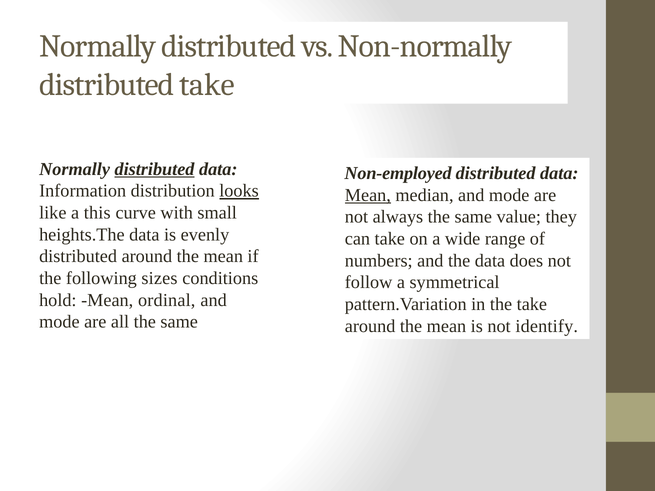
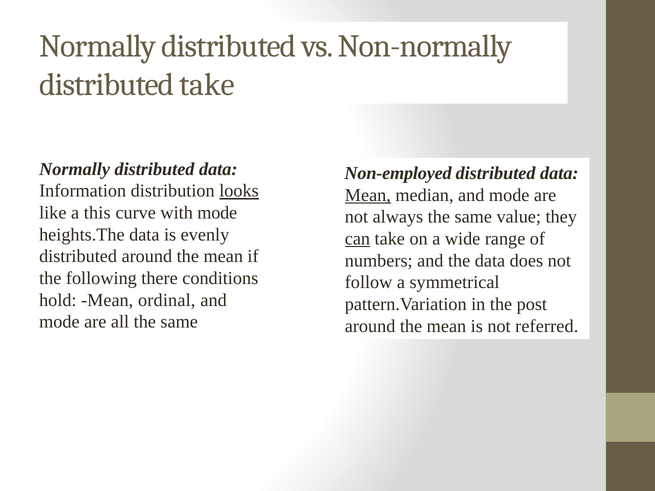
distributed underline: present -> none (155, 169)
with small: small -> mode (217, 213)
can underline: none -> present (357, 239)
sizes: sizes -> there (160, 278)
the take: take -> post (532, 304)
identify: identify -> referred (547, 326)
